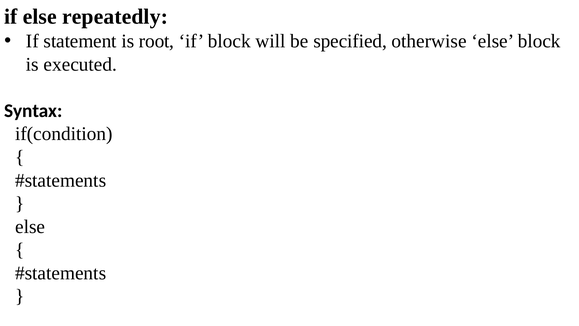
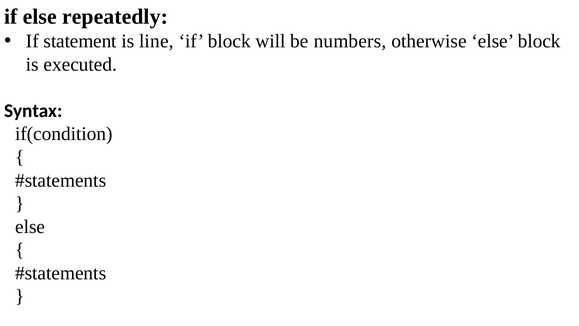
root: root -> line (156, 41)
specified: specified -> numbers (350, 41)
